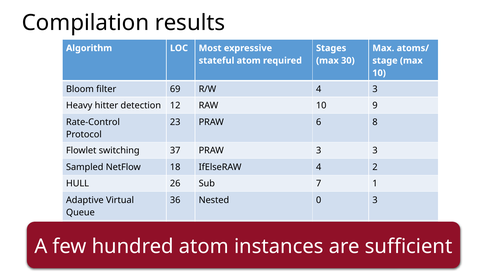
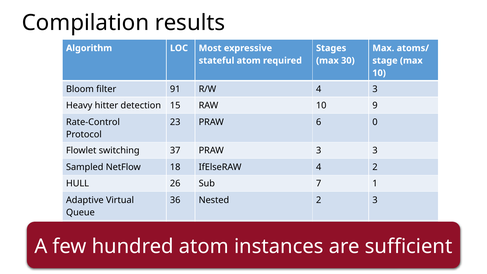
69: 69 -> 91 (175, 89)
detection 12: 12 -> 15 (175, 106)
8: 8 -> 0 (375, 122)
Nested 0: 0 -> 2 (319, 200)
